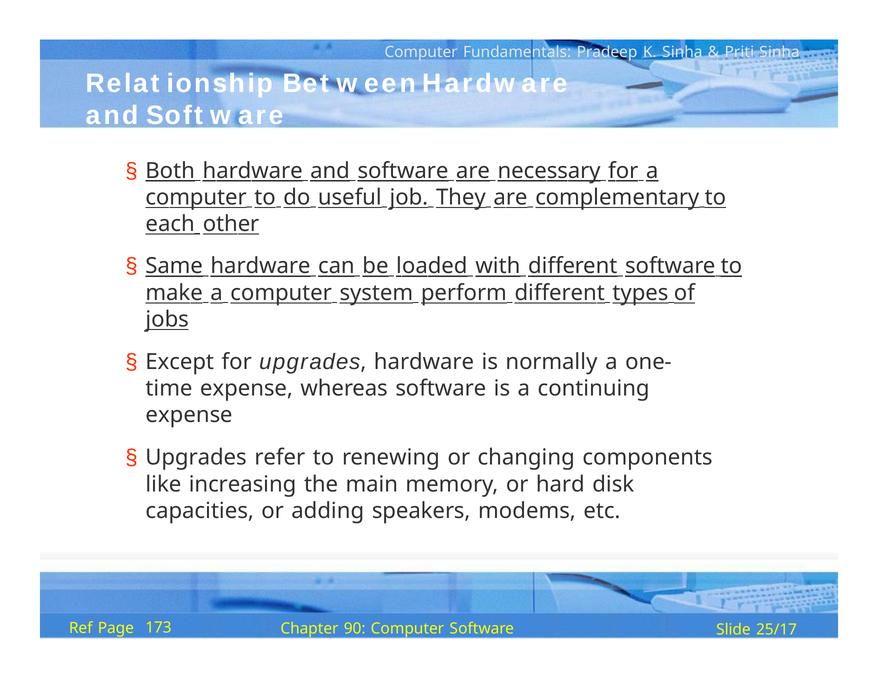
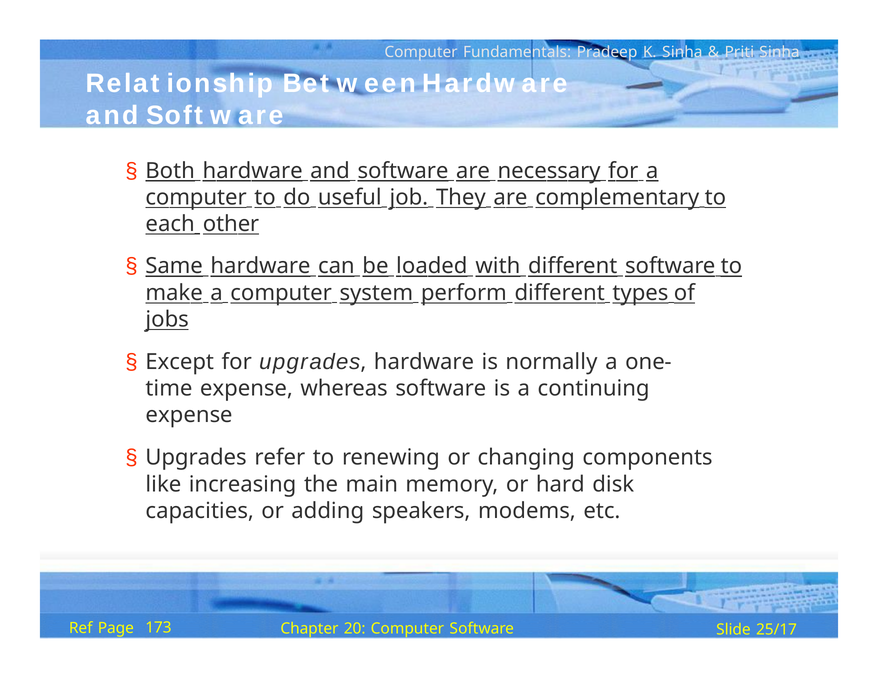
90: 90 -> 20 (355, 629)
